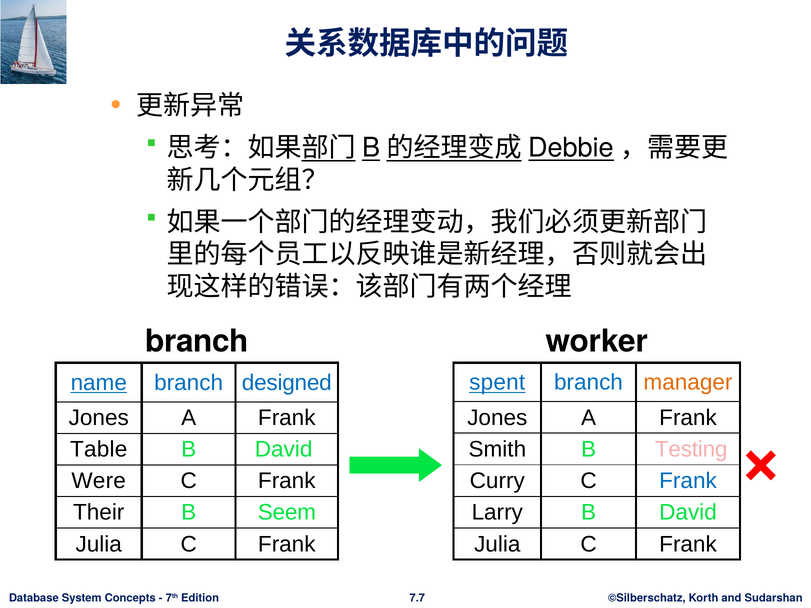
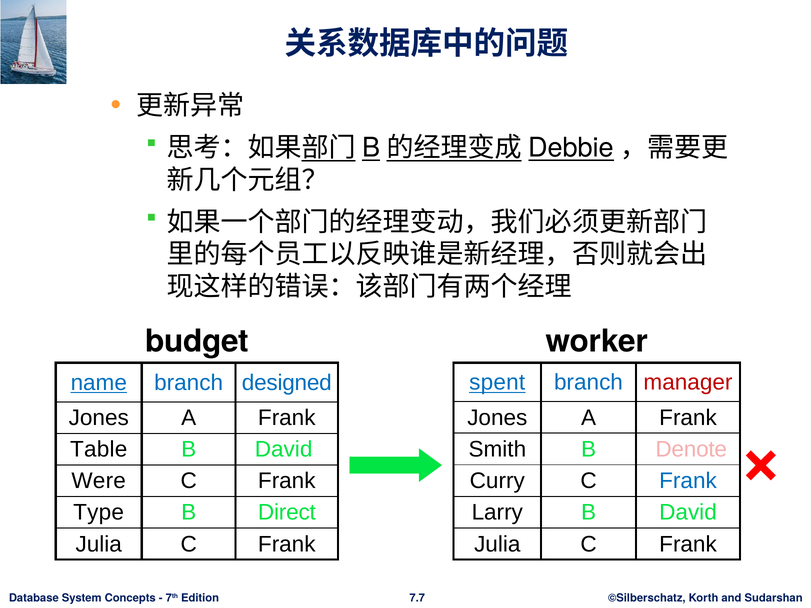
branch: branch -> budget (197, 341)
manager colour: orange -> red (688, 383)
Testing: Testing -> Denote (691, 450)
Their: Their -> Type (99, 513)
Seem: Seem -> Direct (287, 513)
